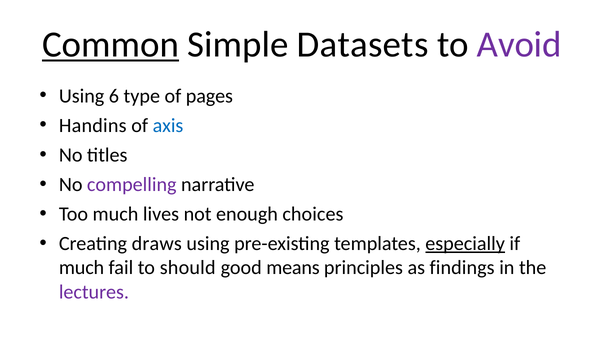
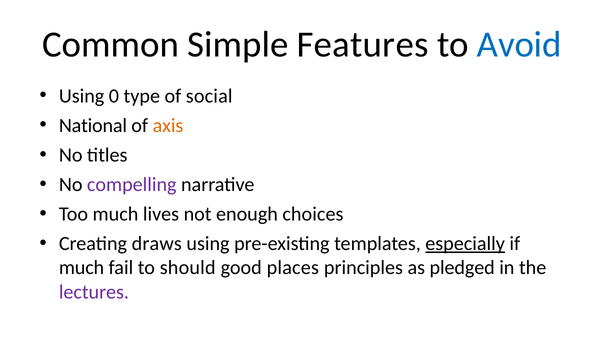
Common underline: present -> none (111, 44)
Datasets: Datasets -> Features (363, 44)
Avoid colour: purple -> blue (519, 44)
6: 6 -> 0 (114, 96)
pages: pages -> social (209, 96)
Handins: Handins -> National (93, 125)
axis colour: blue -> orange (168, 125)
means: means -> places (293, 268)
findings: findings -> pledged (462, 268)
